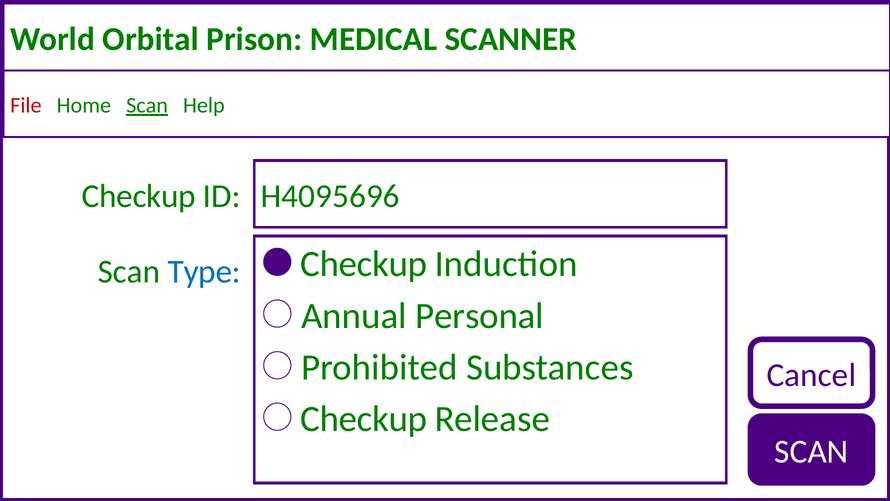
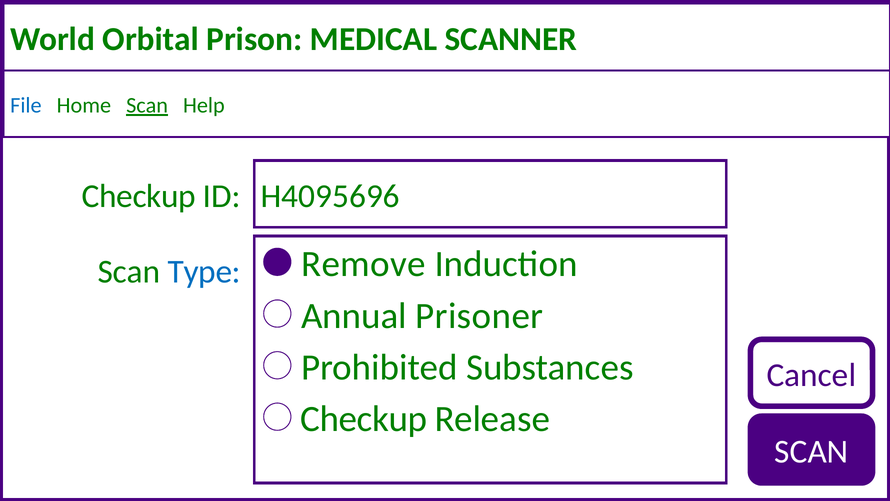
File colour: red -> blue (26, 105)
Checkup: Checkup -> Remove (363, 264)
Personal: Personal -> Prisoner (479, 316)
